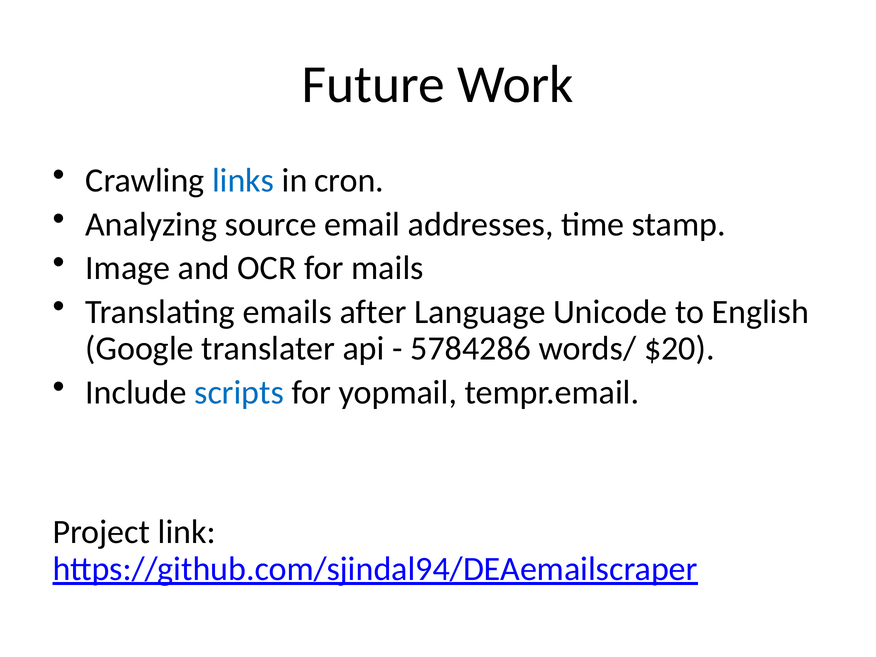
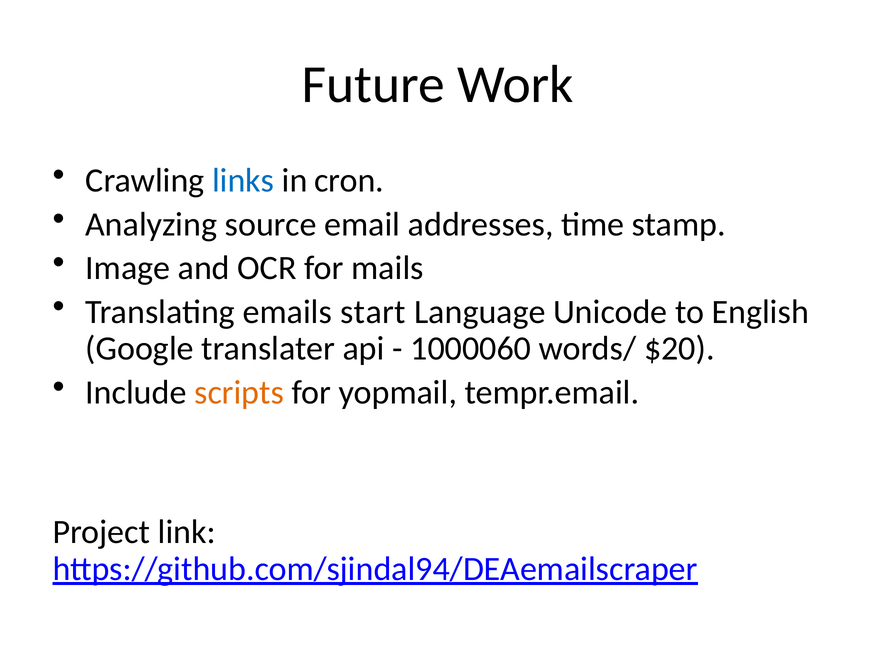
after: after -> start (373, 312)
5784286: 5784286 -> 1000060 (471, 349)
scripts colour: blue -> orange (239, 393)
